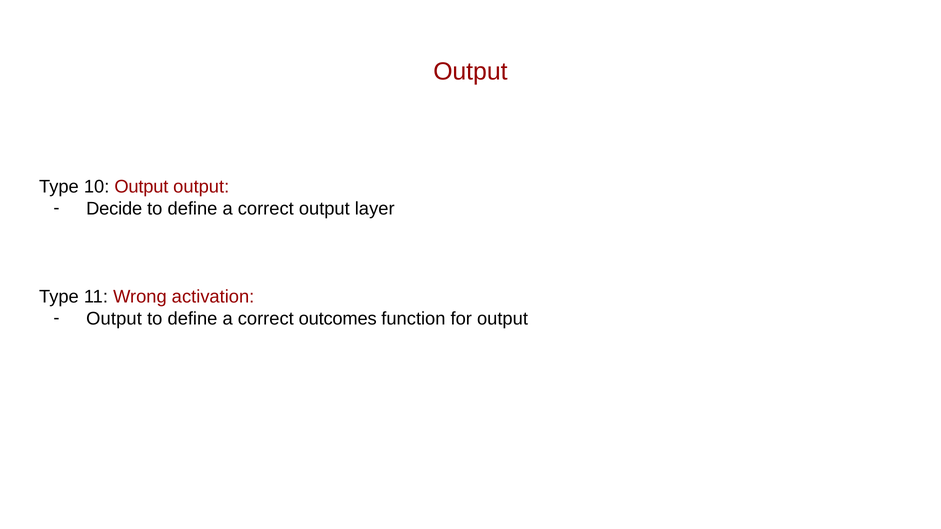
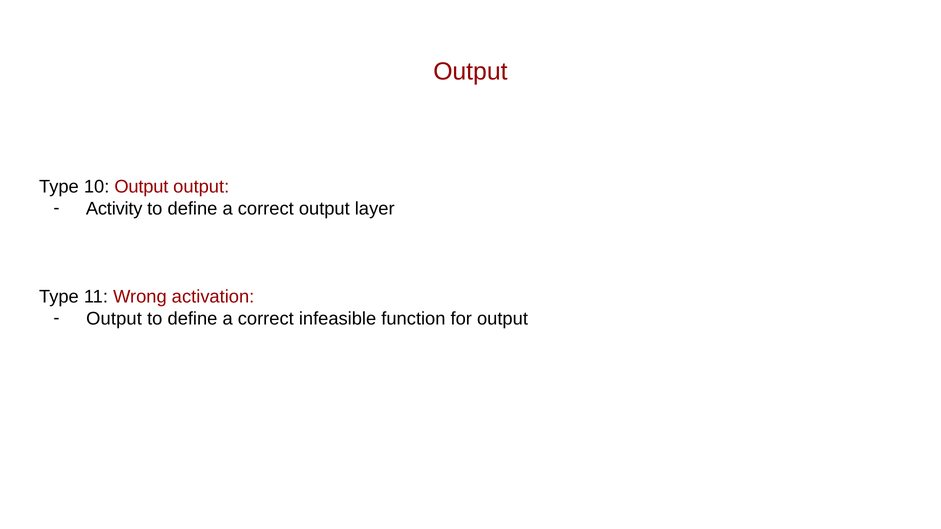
Decide: Decide -> Activity (114, 209)
outcomes: outcomes -> infeasible (338, 319)
